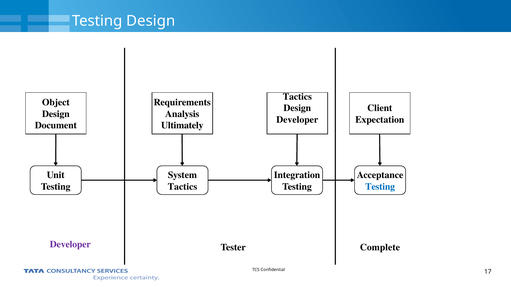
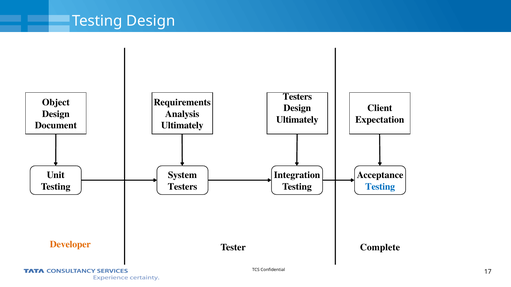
Tactics: Tactics -> Testers (297, 97)
Developer: Developer -> Ultimately (297, 120)
Tactics: Tactics -> Testers (182, 187)
Developer colour: purple -> orange (70, 245)
